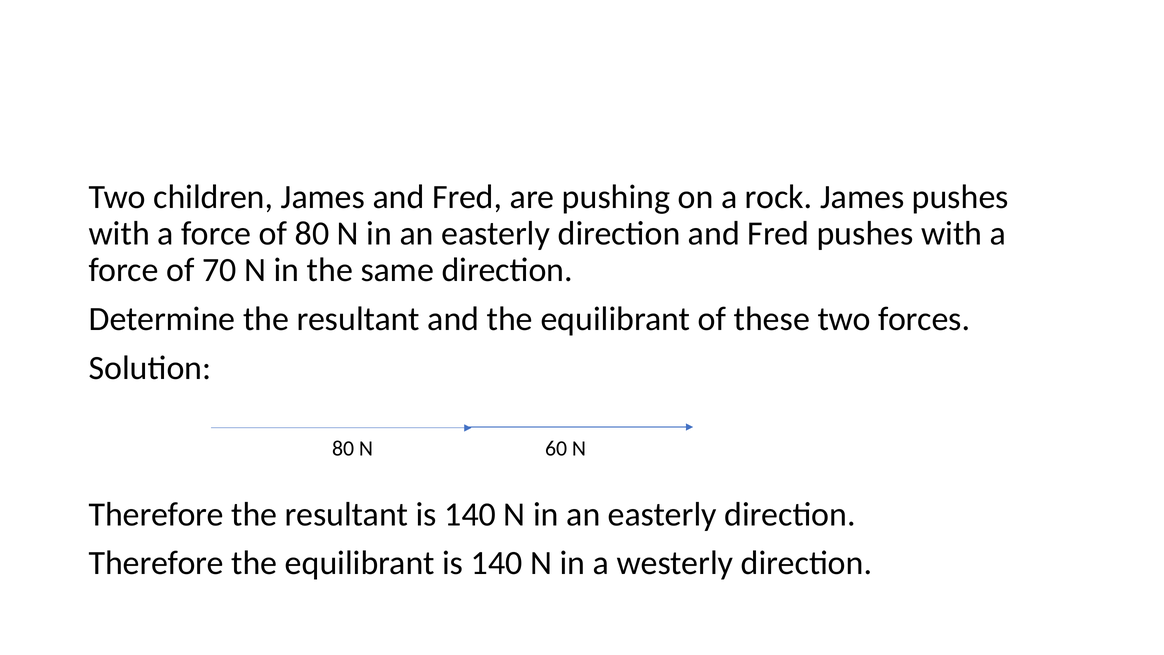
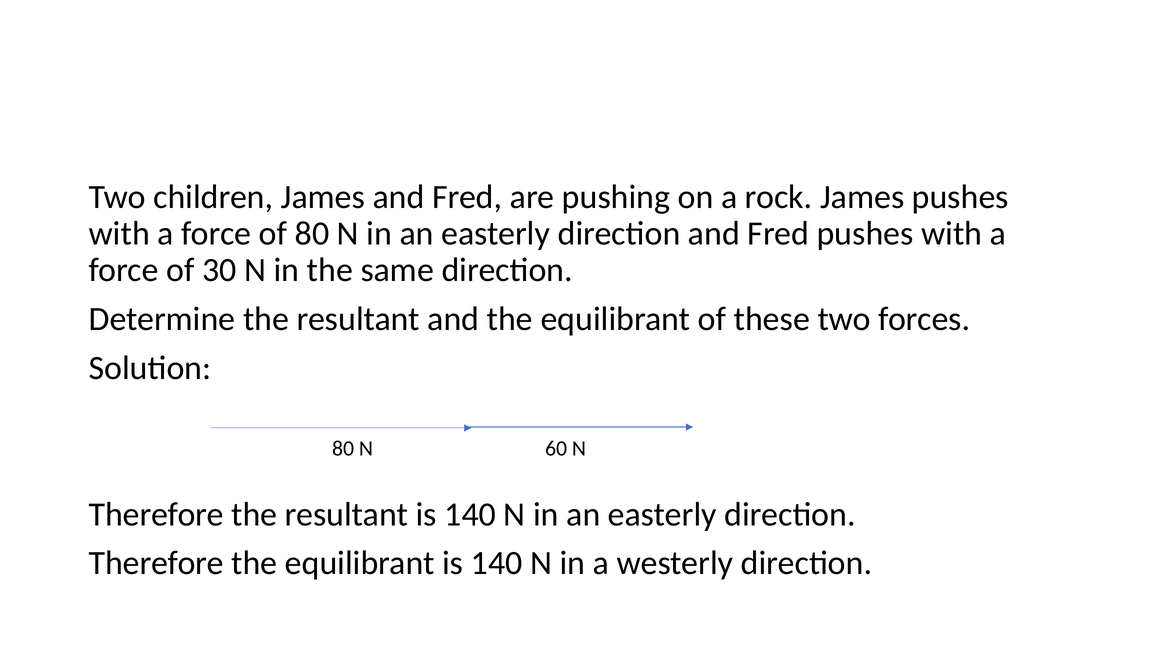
70: 70 -> 30 (219, 270)
